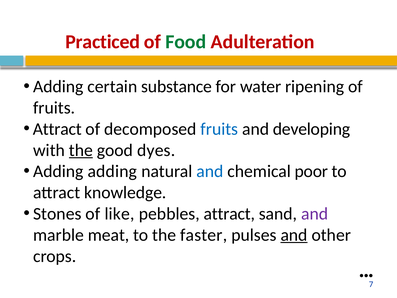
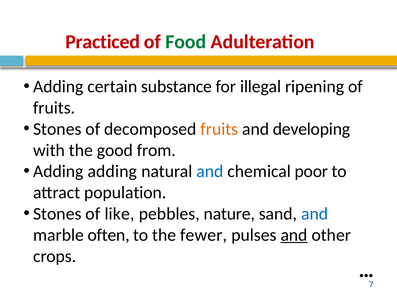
water: water -> illegal (261, 87)
Attract: Attract -> Stones (57, 129)
fruits colour: blue -> orange (219, 129)
the underline: present -> none (81, 150)
dyes: dyes -> from (156, 150)
knowledge: knowledge -> population (125, 192)
pebbles attract: attract -> nature (229, 214)
and colour: purple -> blue (315, 214)
meat: meat -> often (109, 235)
faster: faster -> fewer (204, 235)
